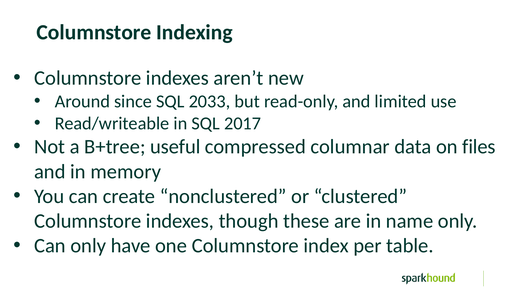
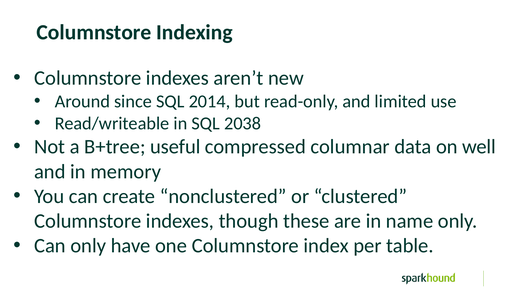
2033: 2033 -> 2014 (210, 101)
2017: 2017 -> 2038 (243, 123)
files: files -> well (479, 147)
